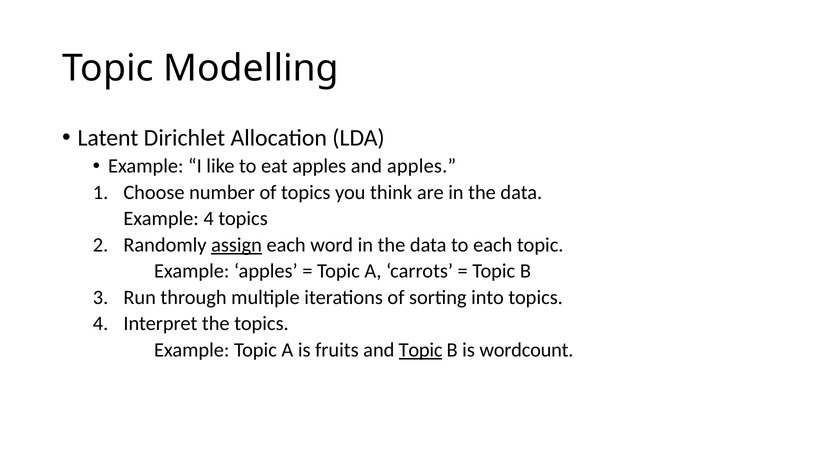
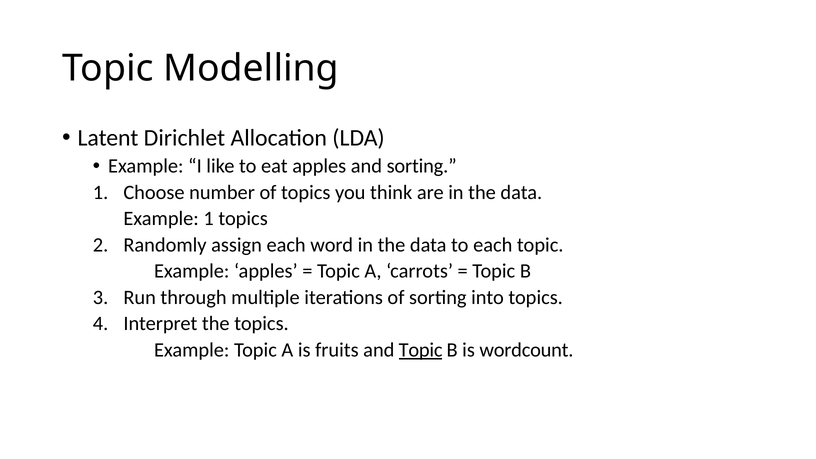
and apples: apples -> sorting (422, 166)
Example 4: 4 -> 1 (209, 219)
assign underline: present -> none (237, 245)
